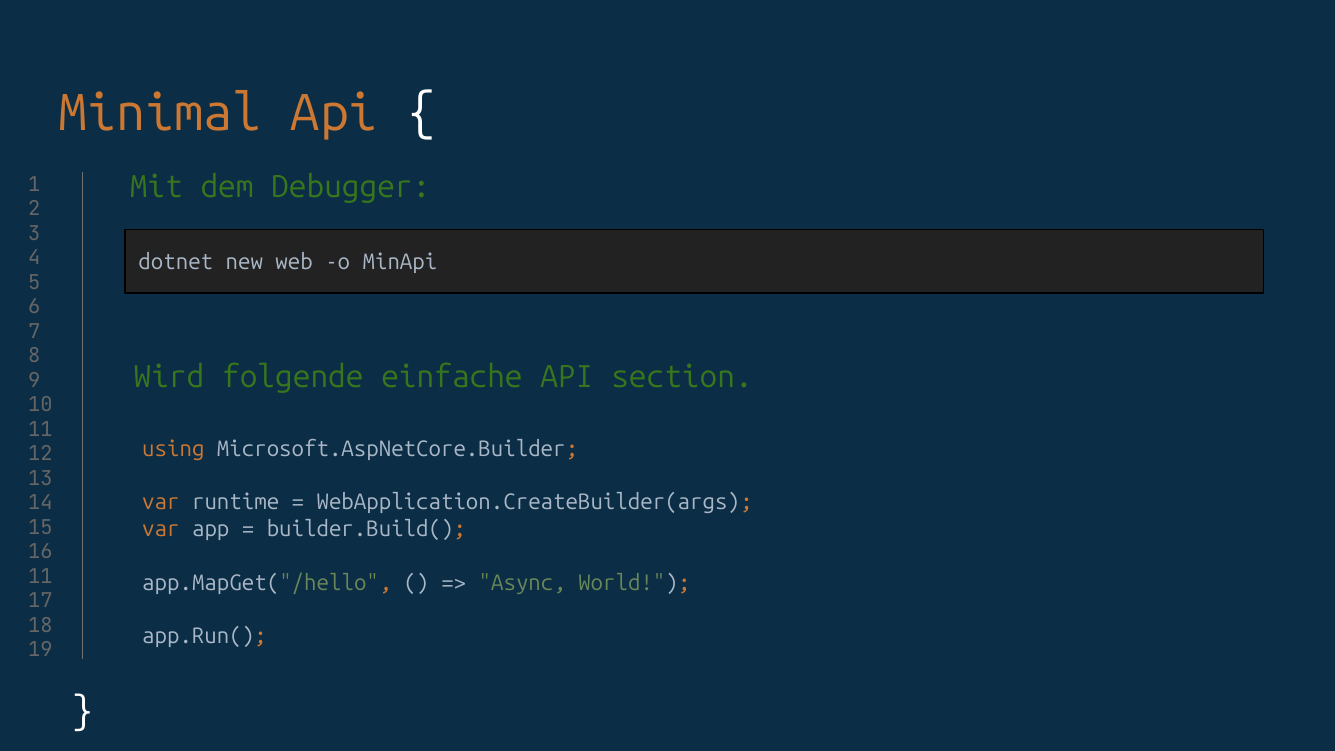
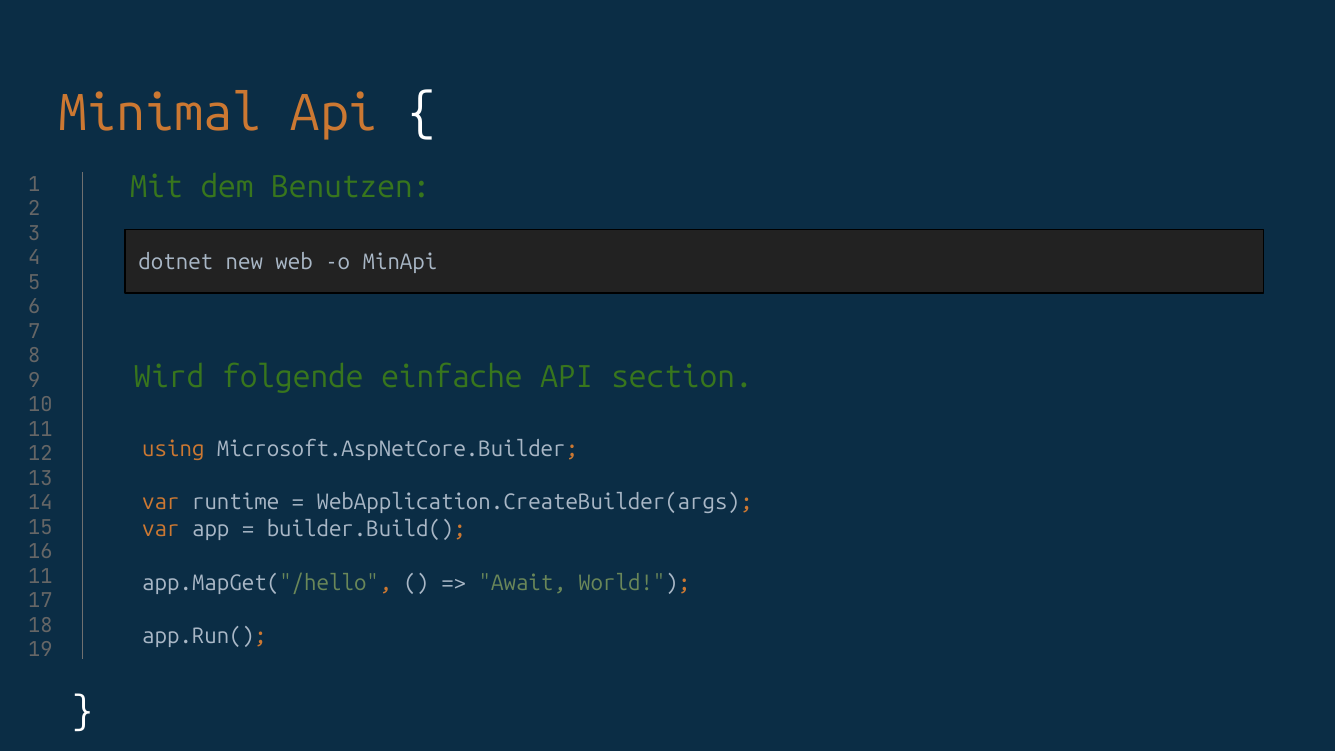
Debugger: Debugger -> Benutzen (351, 187)
Async: Async -> Await (522, 583)
